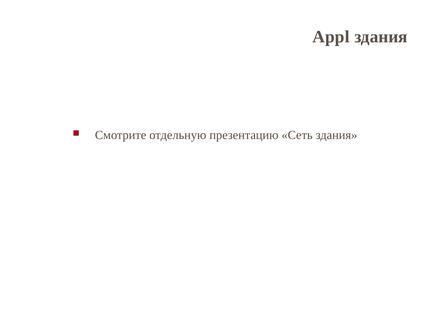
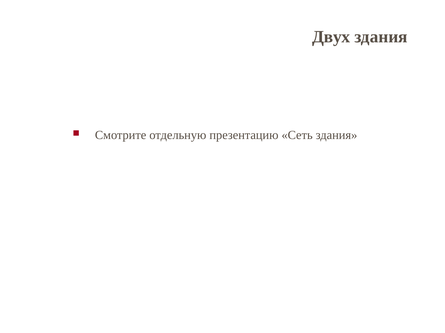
Appl: Appl -> Двух (331, 37)
